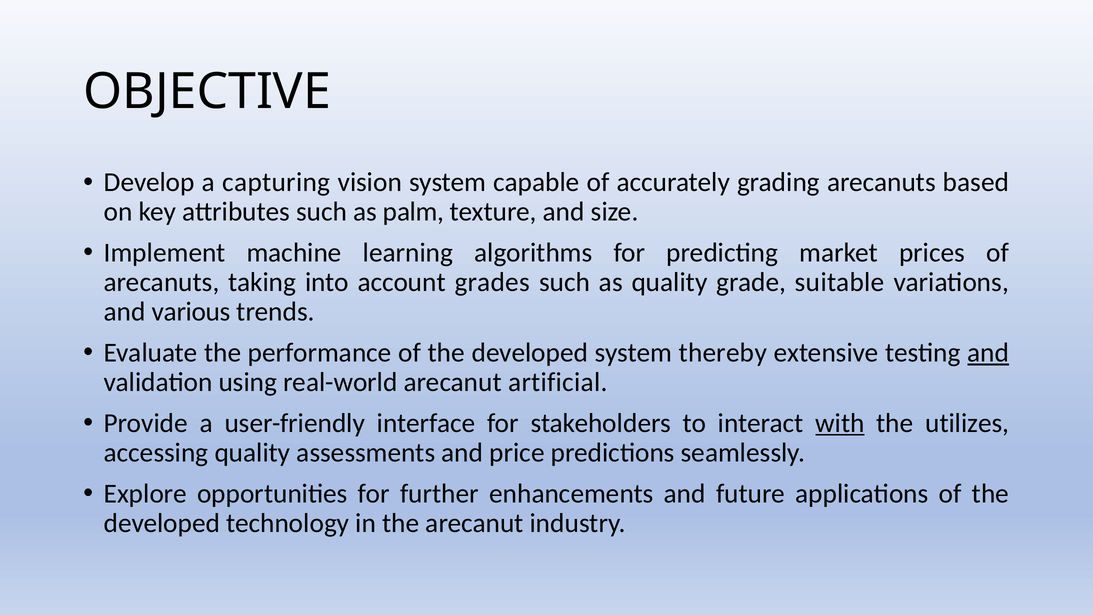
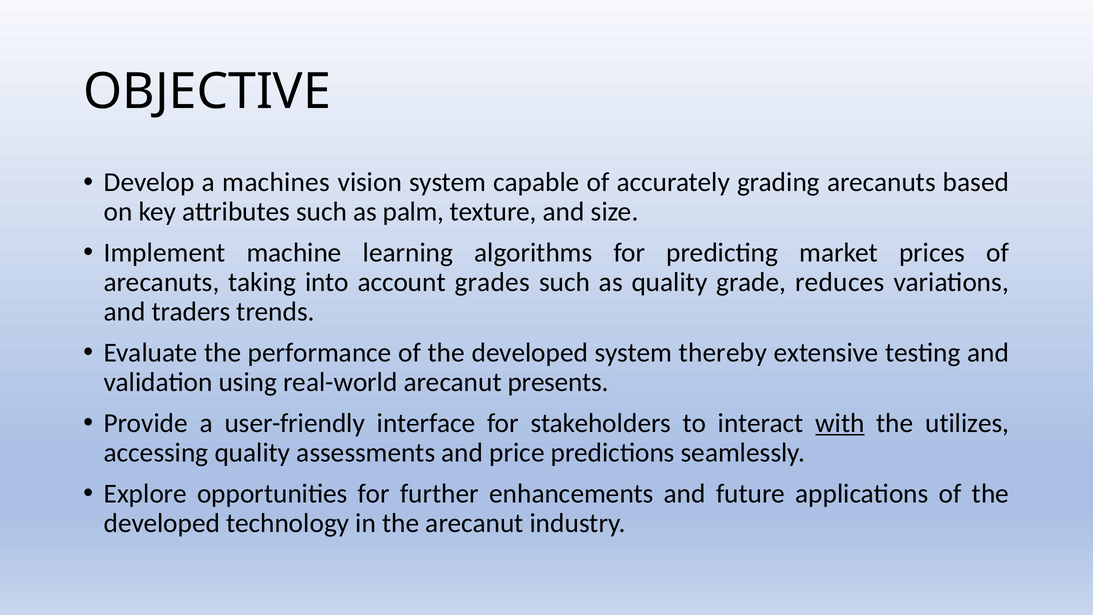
capturing: capturing -> machines (276, 182)
suitable: suitable -> reduces (840, 282)
various: various -> traders (191, 312)
and underline: present -> none (988, 353)
artificial: artificial -> presents (558, 382)
